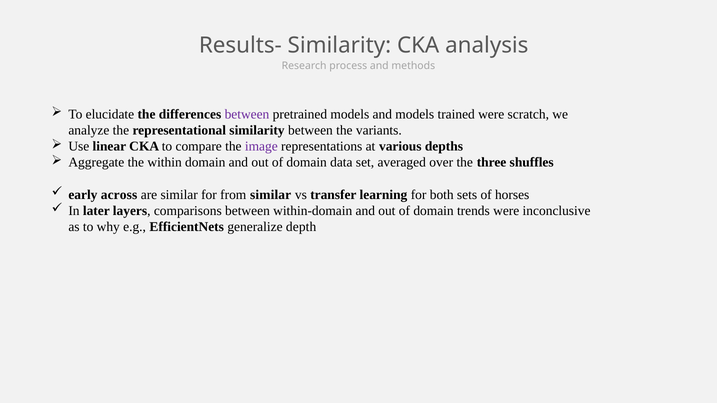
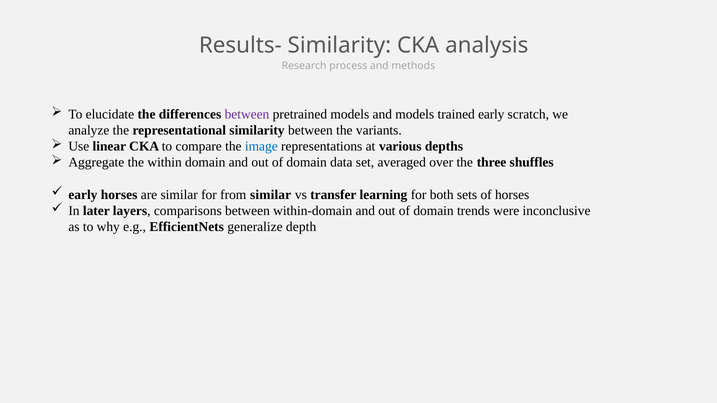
trained were: were -> early (491, 114)
image colour: purple -> blue (261, 146)
early across: across -> horses (119, 195)
